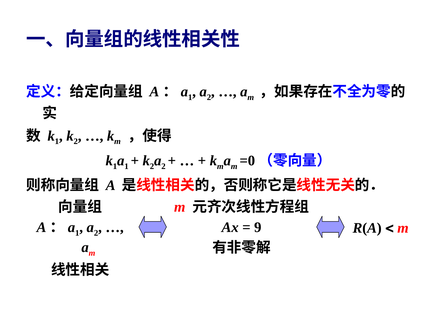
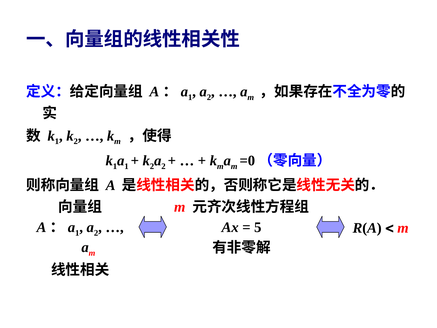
9: 9 -> 5 (258, 227)
